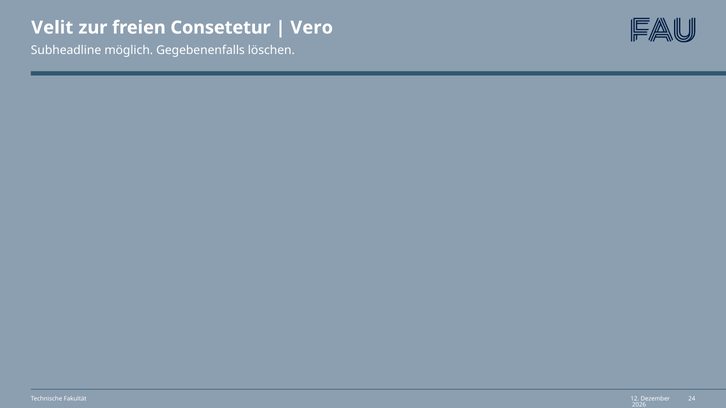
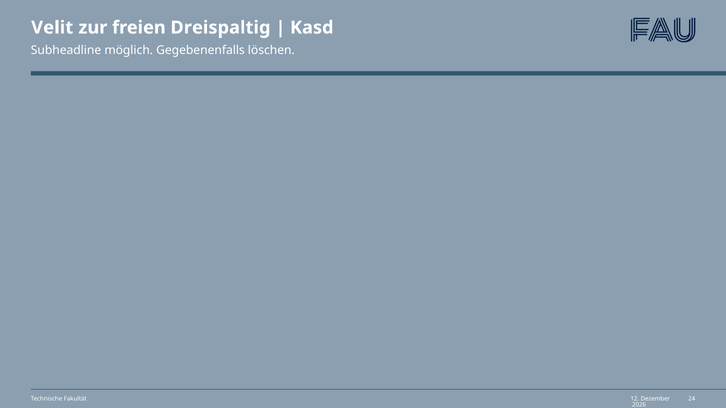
Consetetur: Consetetur -> Dreispaltig (220, 28)
Vero: Vero -> Kasd (312, 28)
